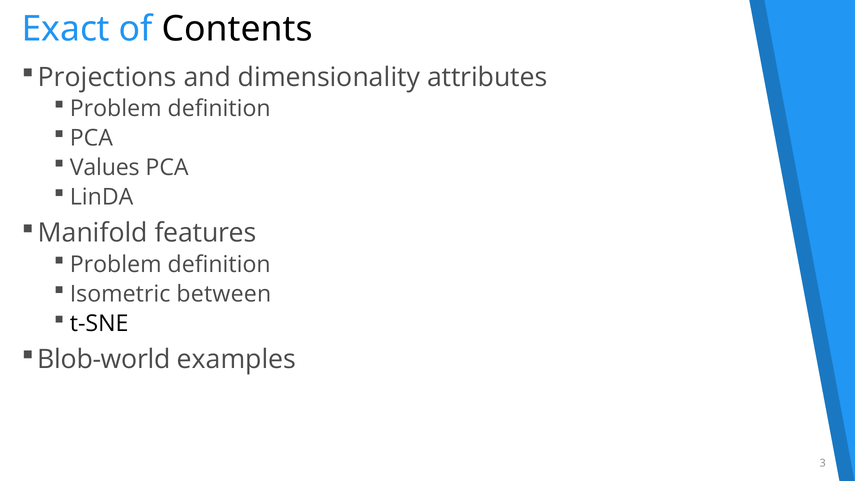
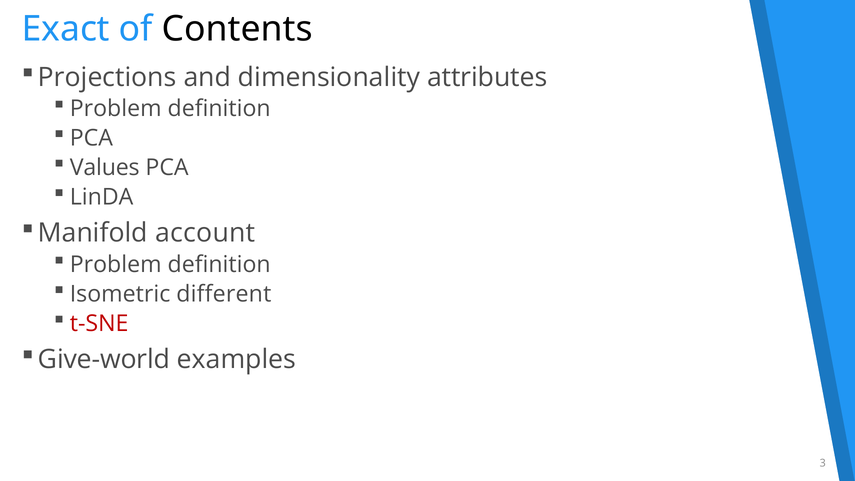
features: features -> account (205, 233)
between: between -> different (224, 294)
t-SNE colour: black -> red (99, 324)
Blob-world: Blob-world -> Give-world (104, 359)
